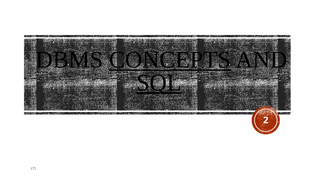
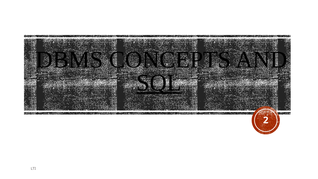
CONCEPTS underline: present -> none (170, 60)
